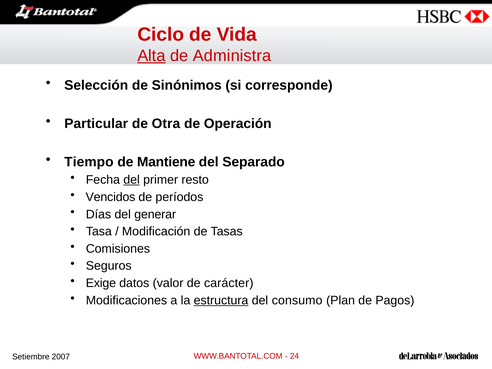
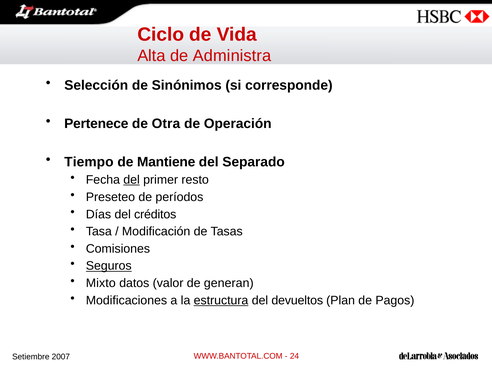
Alta underline: present -> none (152, 56)
Particular: Particular -> Pertenece (96, 124)
Vencidos: Vencidos -> Preseteo (110, 197)
generar: generar -> créditos (155, 214)
Seguros underline: none -> present (109, 266)
Exige: Exige -> Mixto (101, 283)
carácter: carácter -> generan (229, 283)
consumo: consumo -> devueltos (297, 300)
